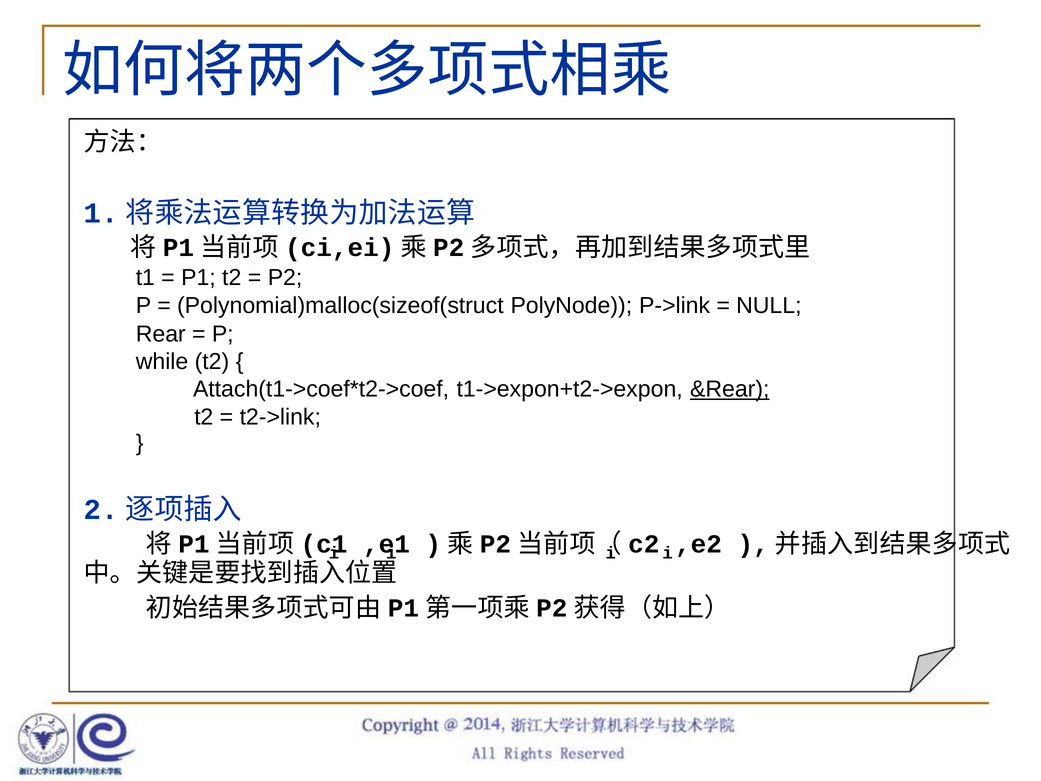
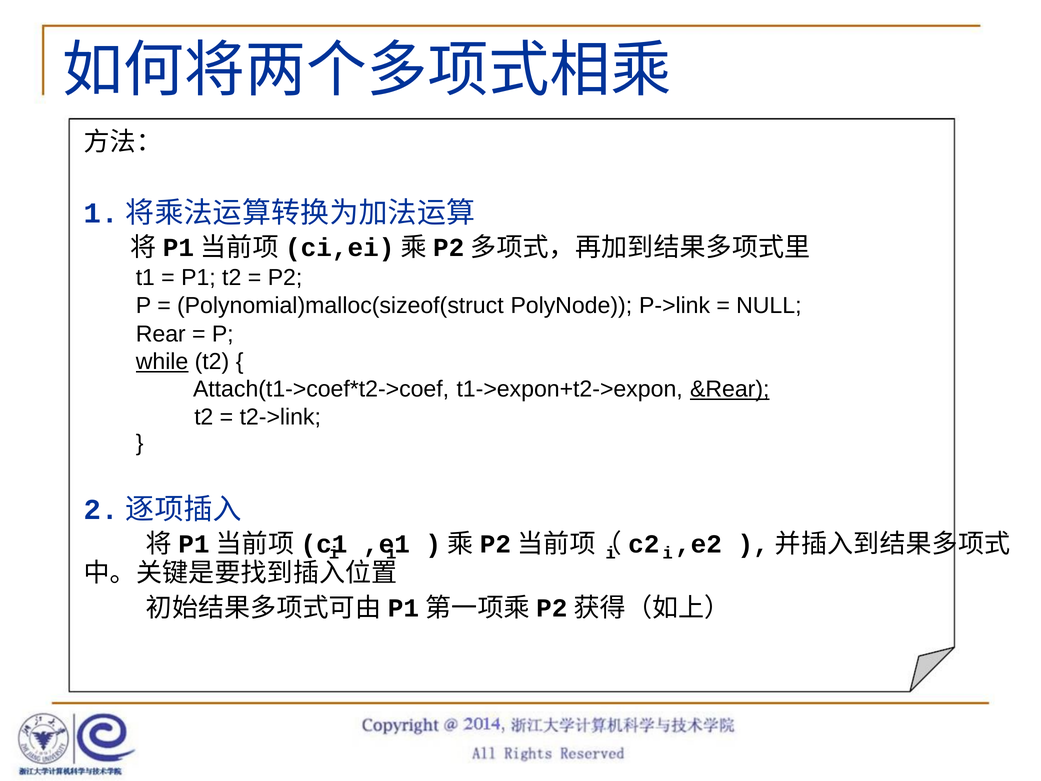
while underline: none -> present (162, 362)
